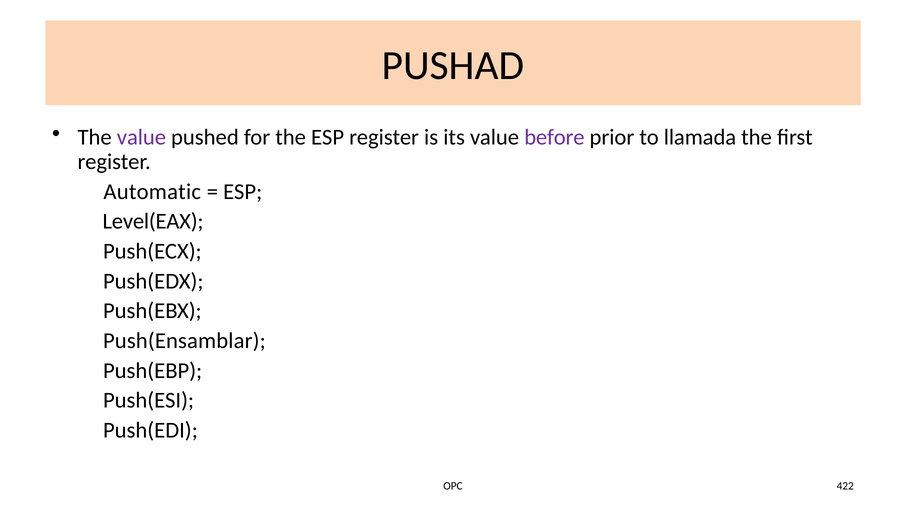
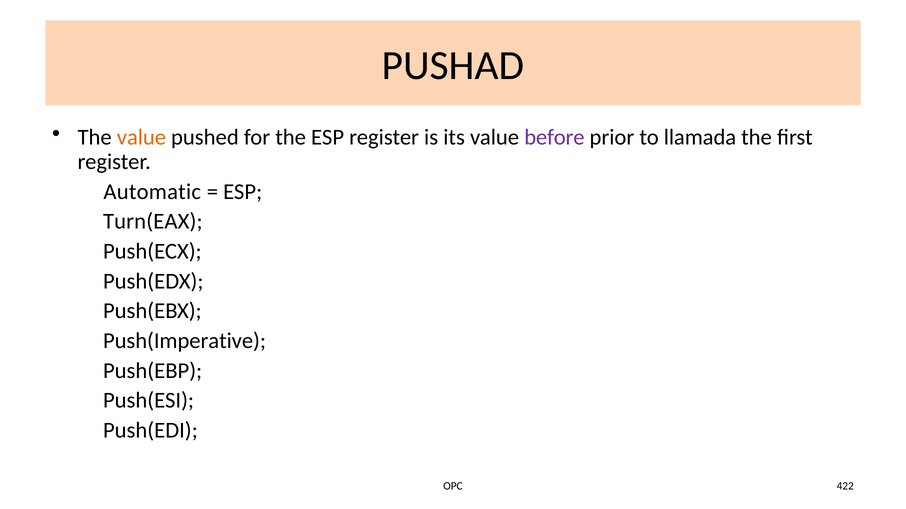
value colour: purple -> orange (141, 137)
Level(EAX: Level(EAX -> Turn(EAX (153, 222)
Push(Ensamblar: Push(Ensamblar -> Push(Imperative (184, 341)
